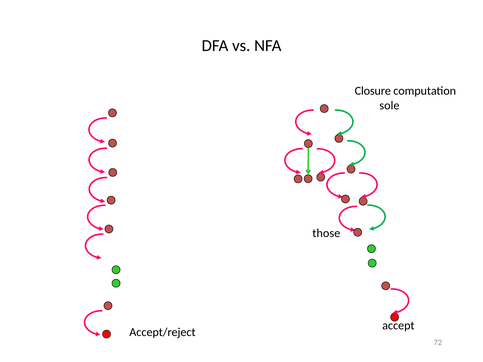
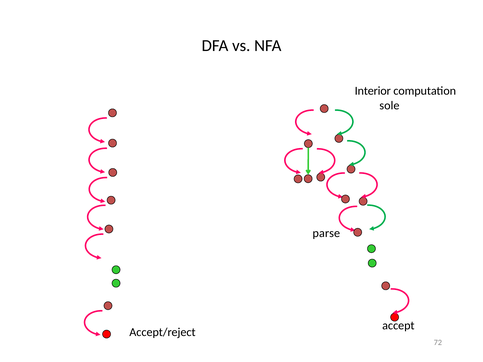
Closure: Closure -> Interior (373, 91)
those: those -> parse (326, 234)
